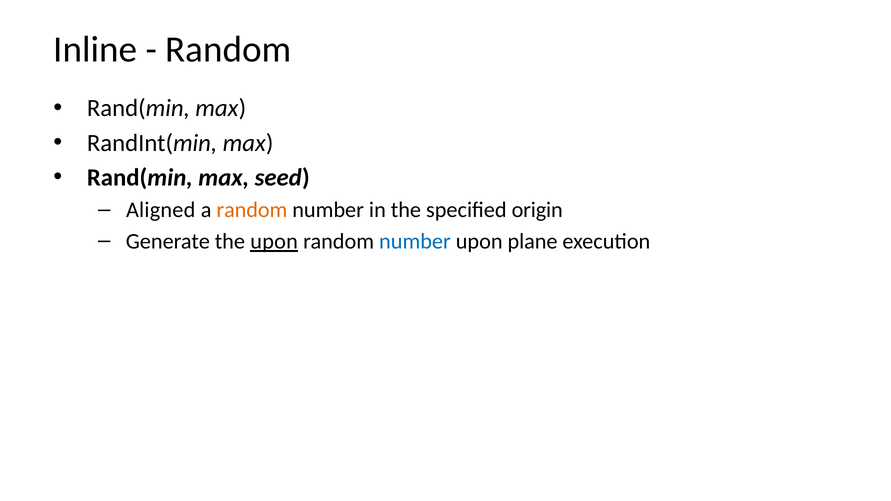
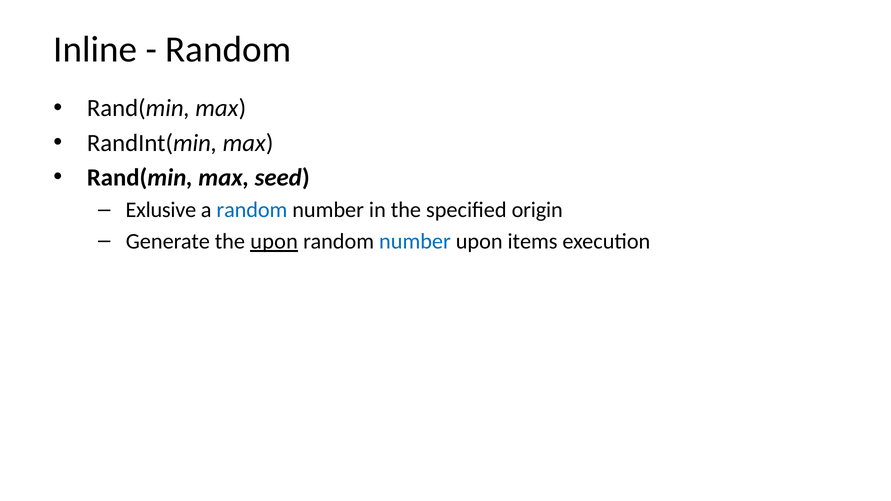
Aligned: Aligned -> Exlusive (161, 210)
random colour: orange -> blue (252, 210)
plane: plane -> items (533, 241)
